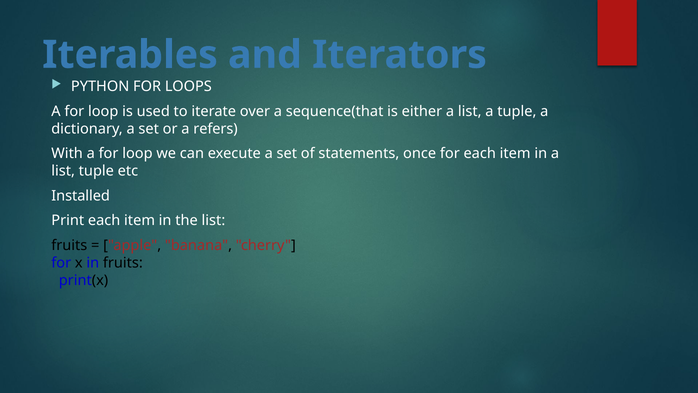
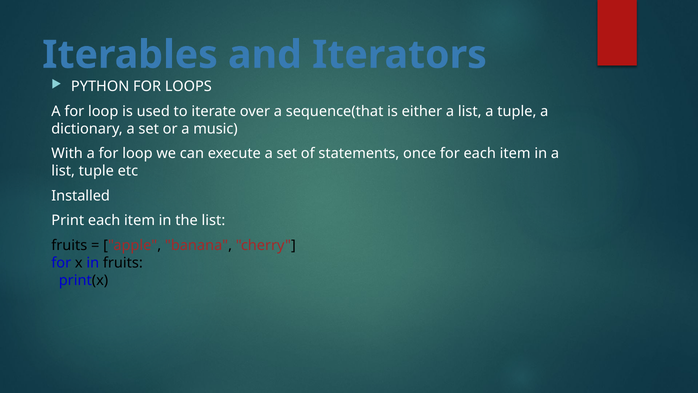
refers: refers -> music (215, 129)
